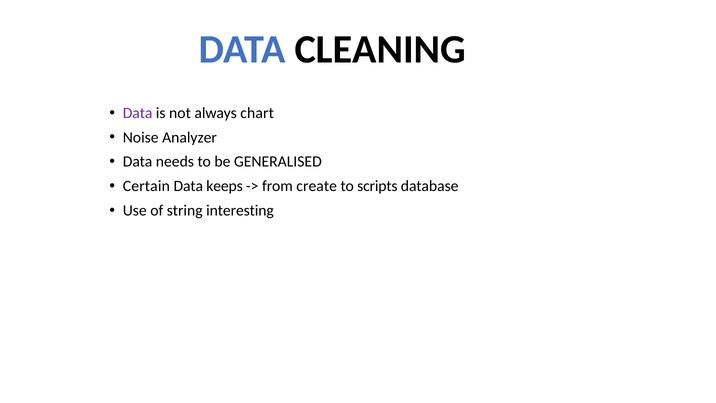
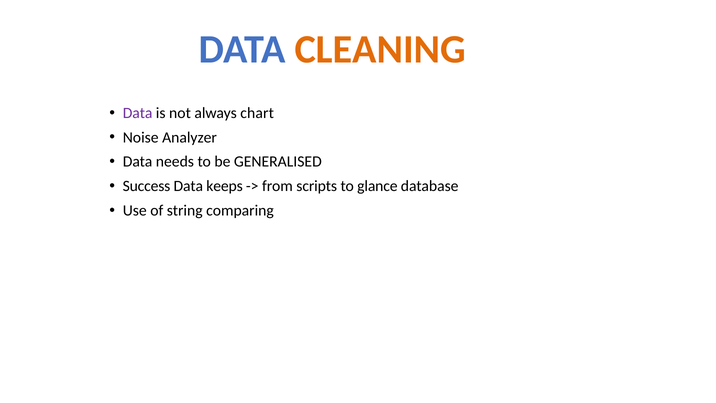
CLEANING colour: black -> orange (380, 49)
Certain: Certain -> Success (146, 186)
create: create -> scripts (317, 186)
scripts: scripts -> glance (377, 186)
interesting: interesting -> comparing (240, 210)
